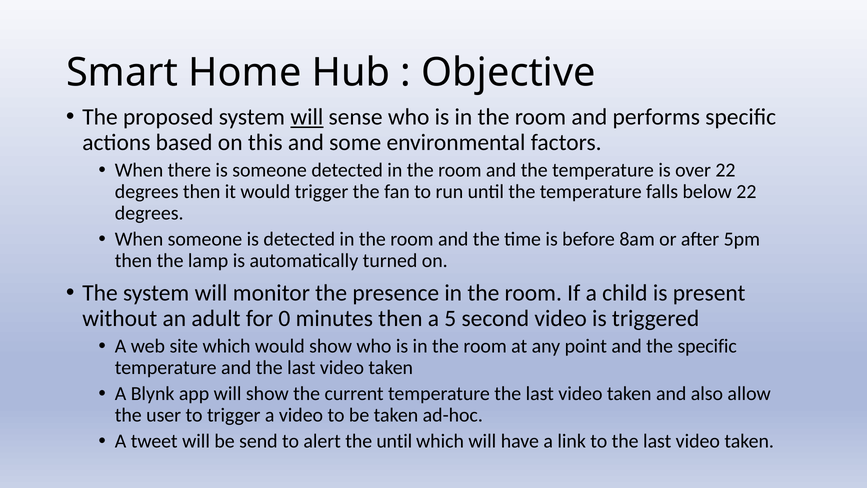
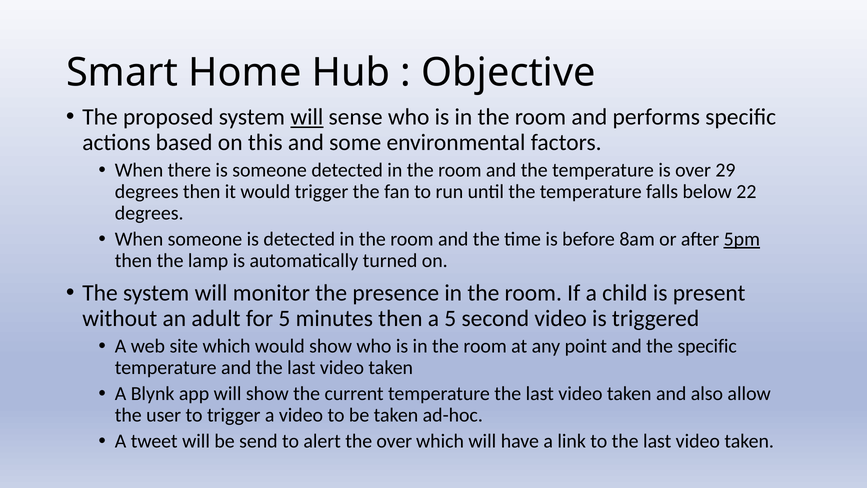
over 22: 22 -> 29 (725, 170)
5pm underline: none -> present (742, 239)
for 0: 0 -> 5 (284, 318)
the until: until -> over (394, 441)
